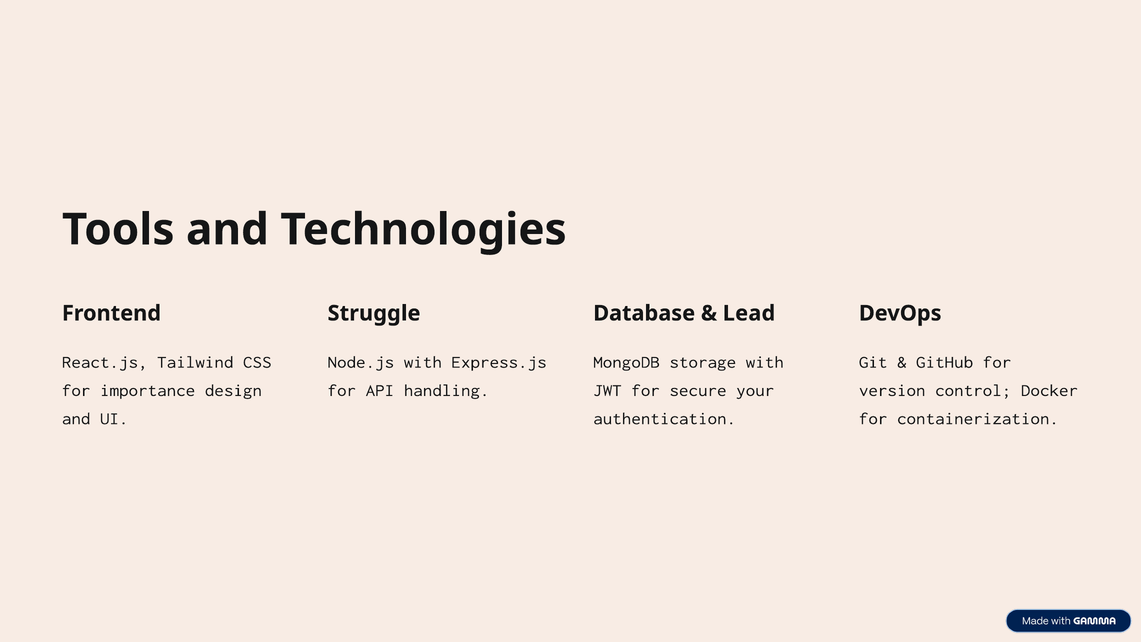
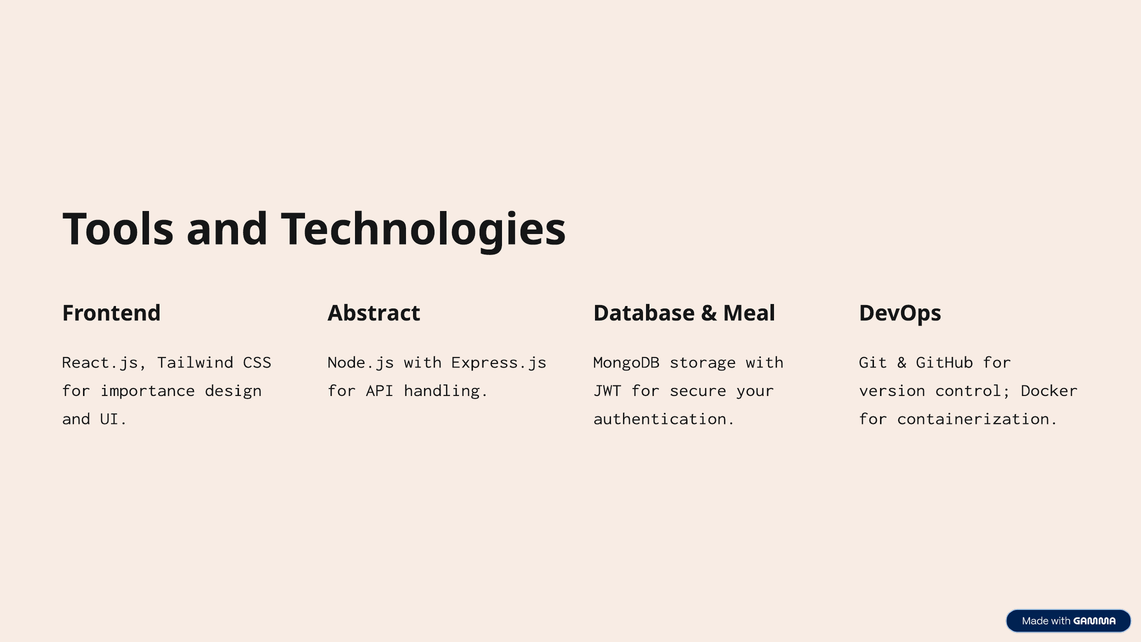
Struggle: Struggle -> Abstract (374, 313)
Lead: Lead -> Meal (749, 313)
